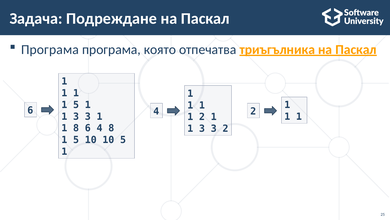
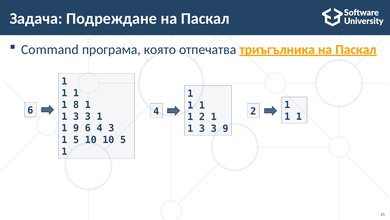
Програма: Програма -> Command (50, 49)
5: 5 -> 8 (76, 104)
1 8: 8 -> 9 (76, 128)
4 8: 8 -> 3 (111, 128)
3 2: 2 -> 9 (225, 128)
